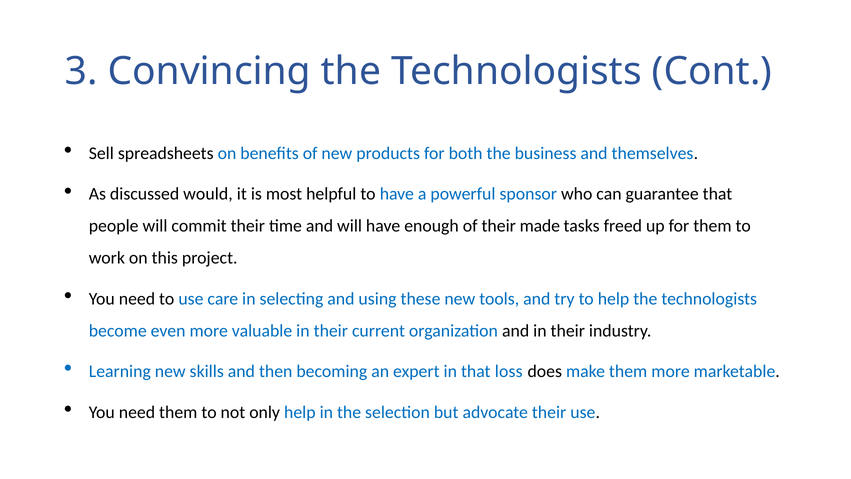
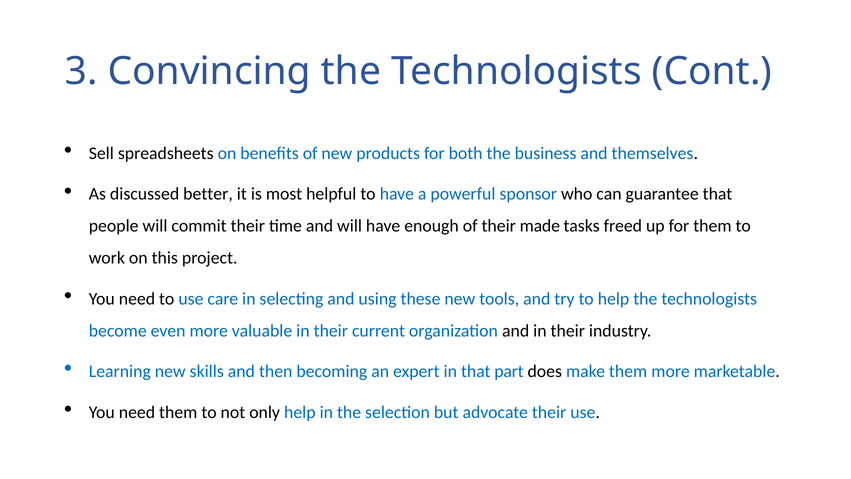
would: would -> better (208, 194)
loss: loss -> part (509, 371)
